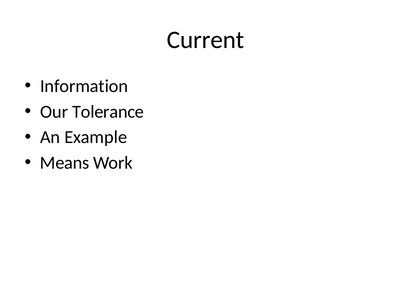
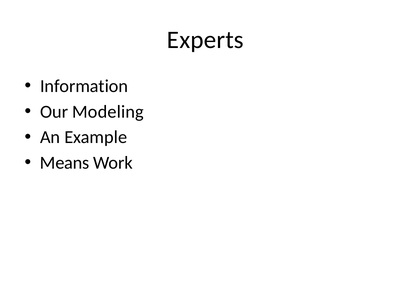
Current: Current -> Experts (205, 40)
Tolerance: Tolerance -> Modeling (108, 112)
